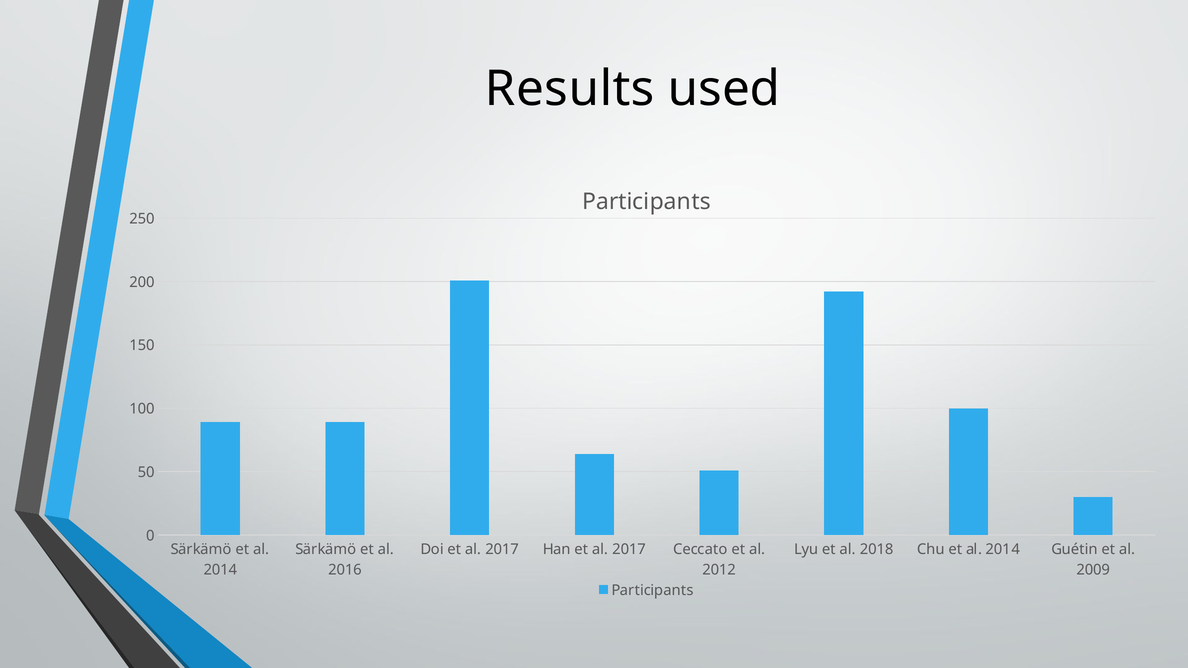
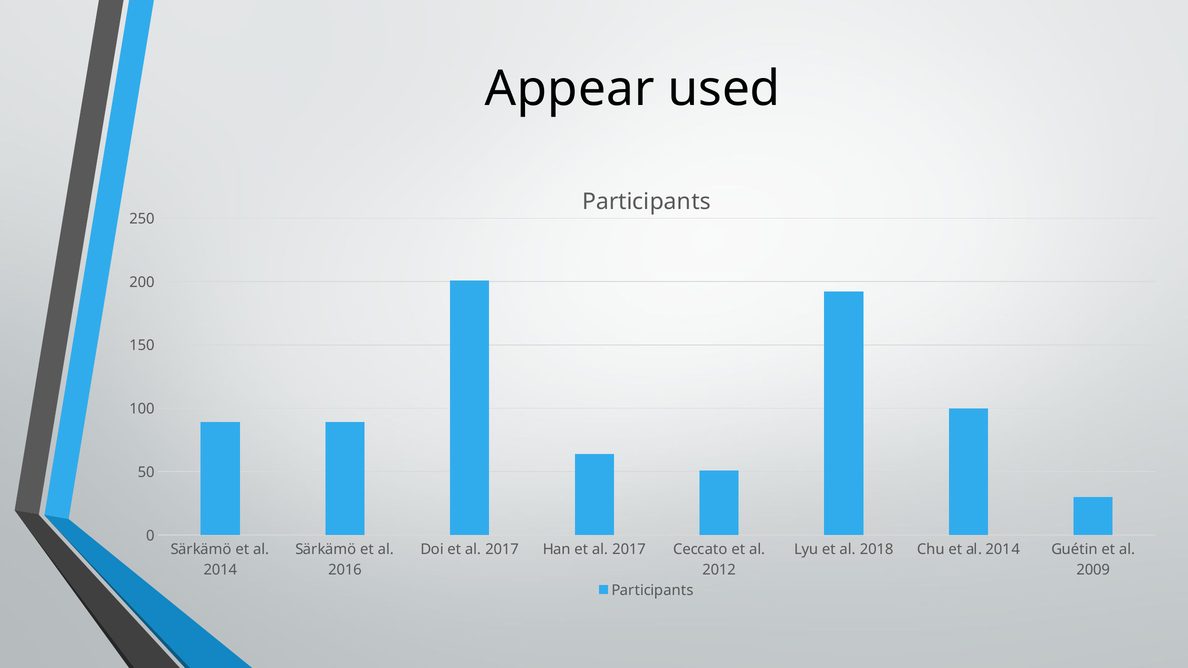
Results: Results -> Appear (570, 89)
